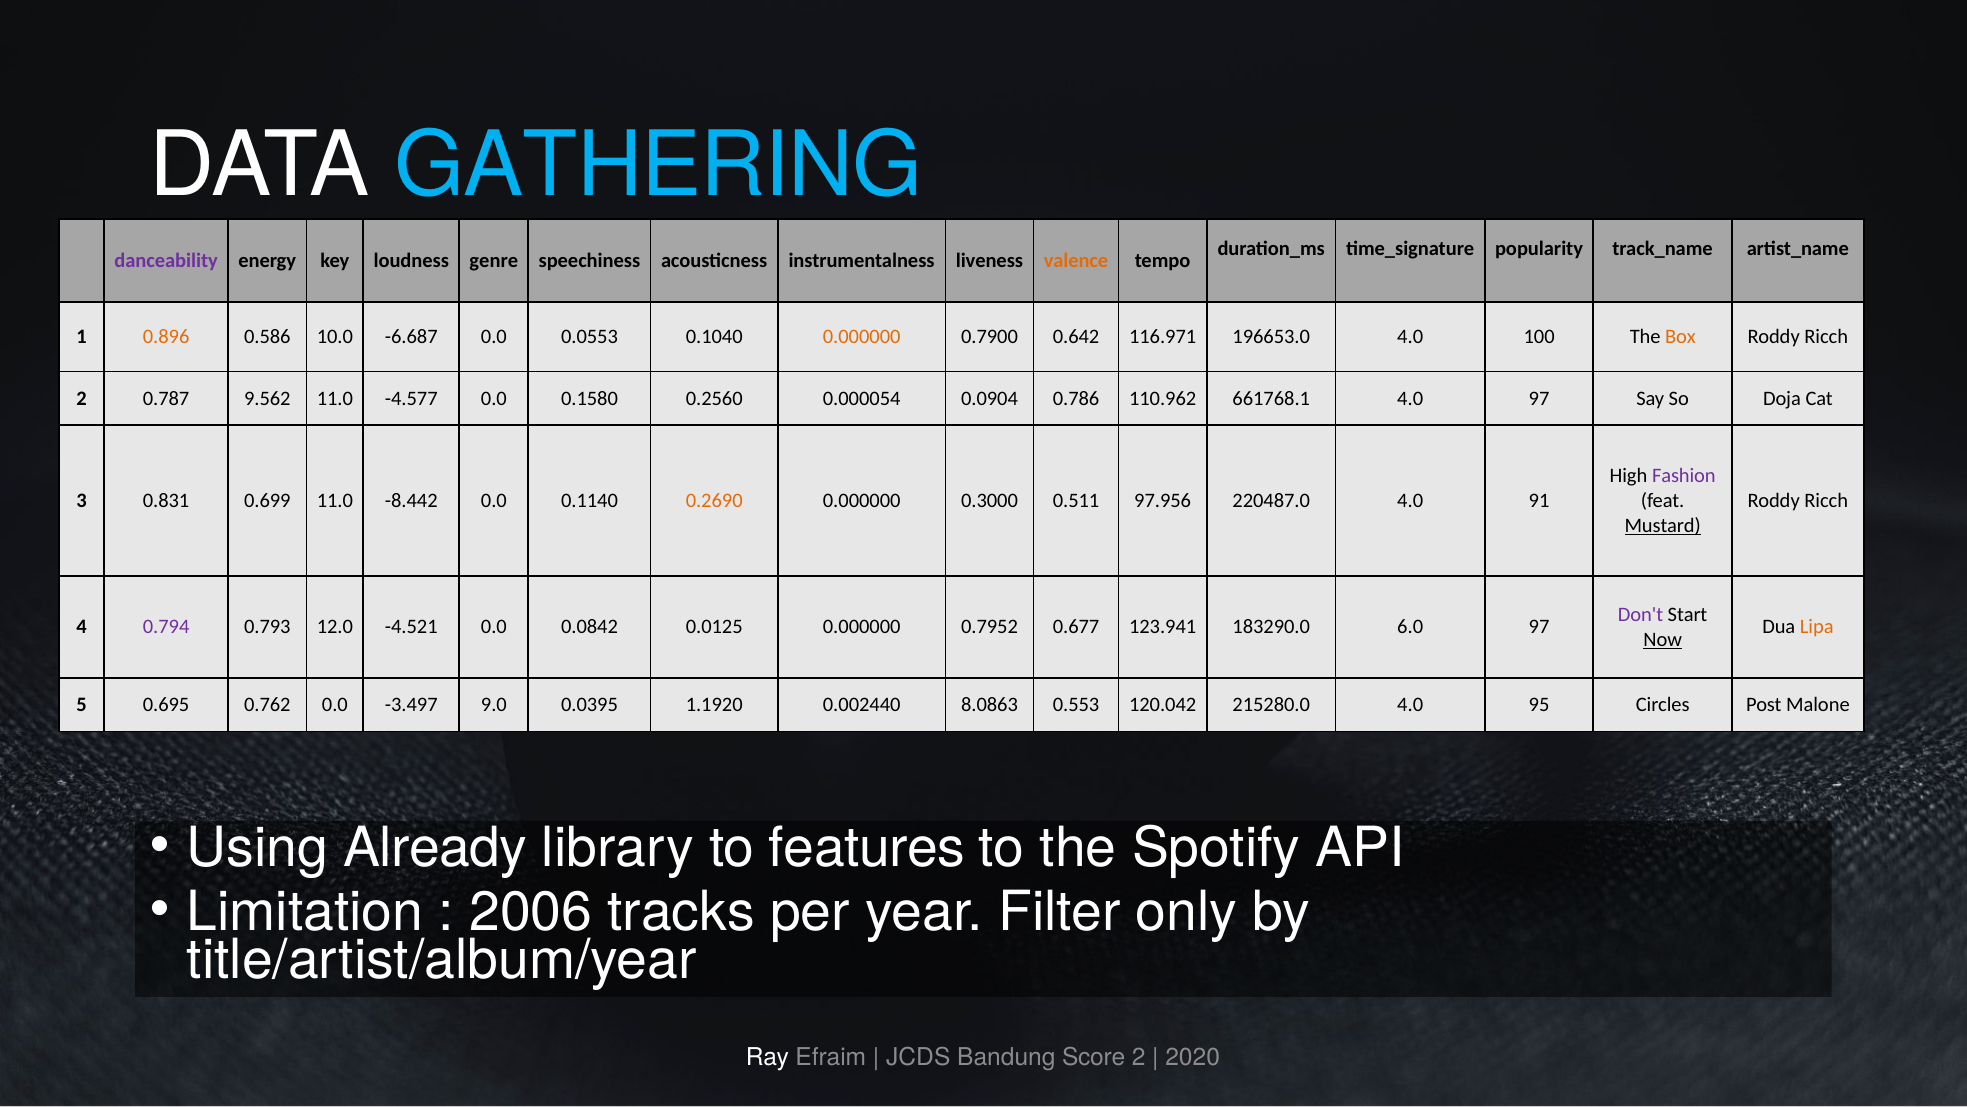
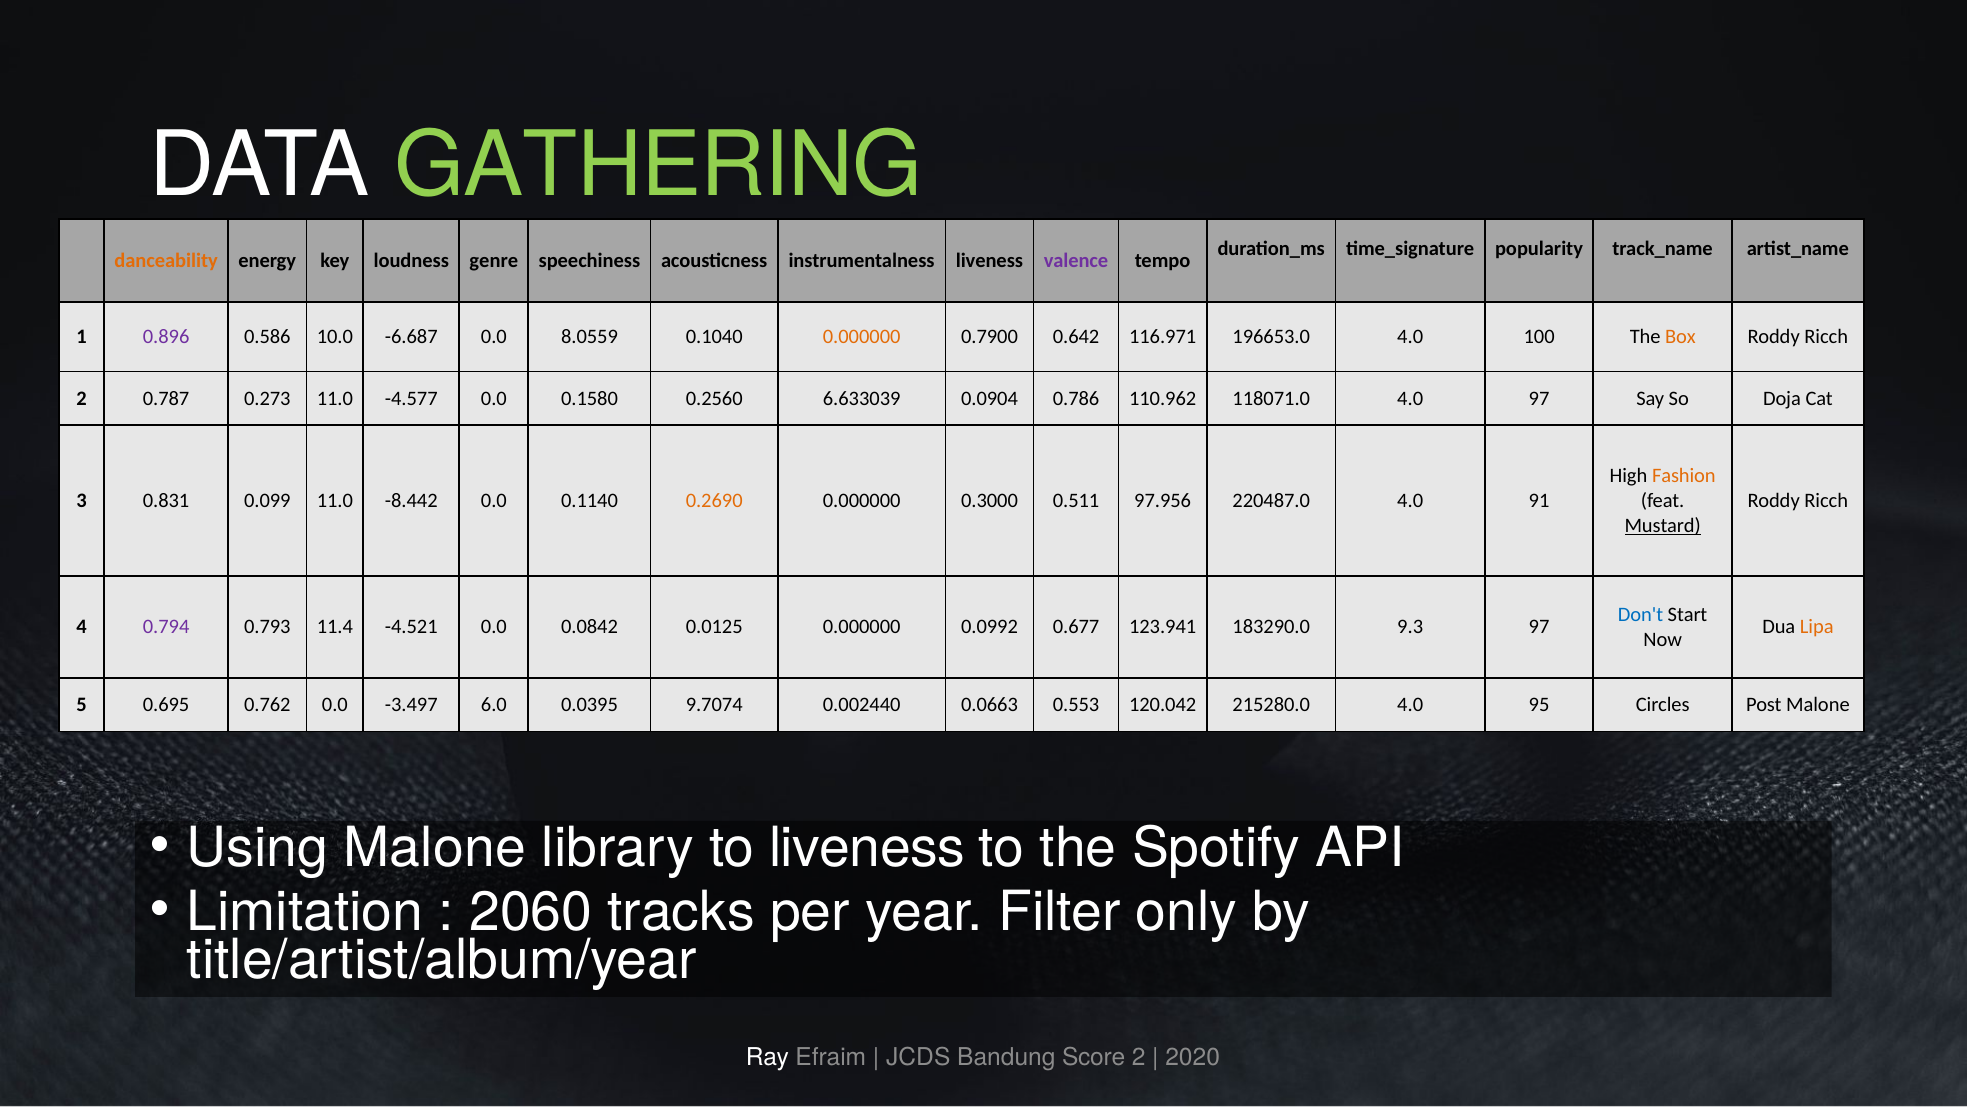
GATHERING colour: light blue -> light green (659, 165)
danceability colour: purple -> orange (166, 261)
valence colour: orange -> purple (1076, 261)
0.896 colour: orange -> purple (166, 337)
0.0553: 0.0553 -> 8.0559 (590, 337)
9.562: 9.562 -> 0.273 (267, 398)
0.000054: 0.000054 -> 6.633039 (862, 398)
661768.1: 661768.1 -> 118071.0 (1271, 398)
Fashion colour: purple -> orange (1684, 476)
0.699: 0.699 -> 0.099 (267, 500)
Don't colour: purple -> blue (1641, 614)
12.0: 12.0 -> 11.4 (335, 627)
0.7952: 0.7952 -> 0.0992 (990, 627)
6.0: 6.0 -> 9.3 (1410, 627)
Now underline: present -> none (1663, 639)
9.0: 9.0 -> 6.0 (494, 704)
1.1920: 1.1920 -> 9.7074 (714, 704)
8.0863: 8.0863 -> 0.0663 (990, 704)
Using Already: Already -> Malone (435, 848)
to features: features -> liveness (867, 848)
2006: 2006 -> 2060 (531, 912)
